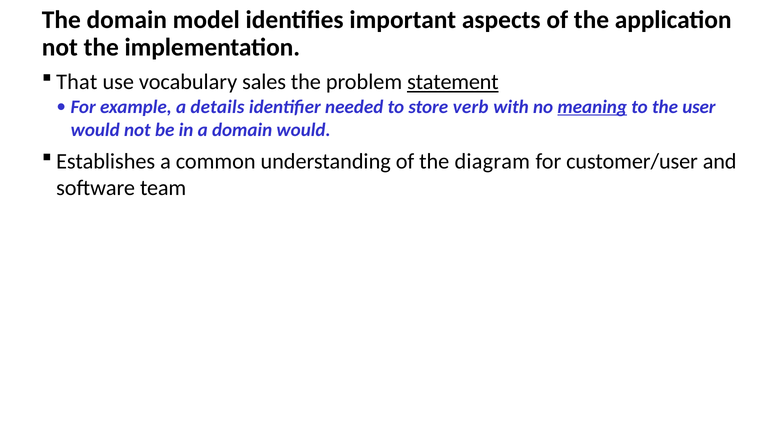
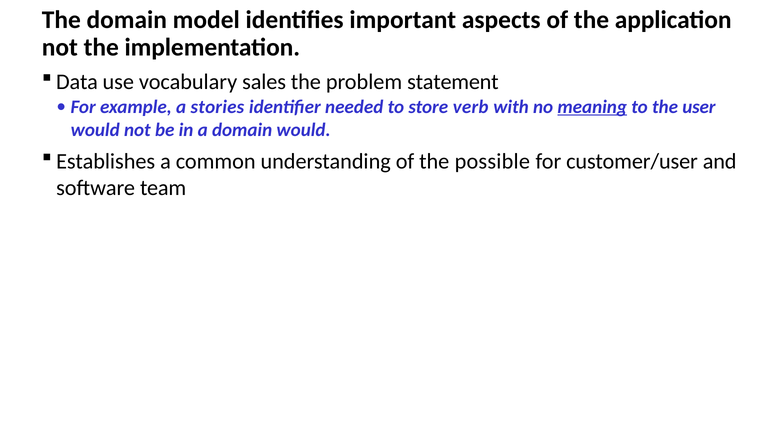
That: That -> Data (77, 82)
statement underline: present -> none (453, 82)
details: details -> stories (217, 107)
diagram: diagram -> possible (492, 161)
